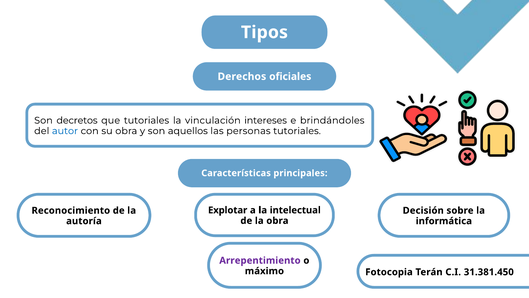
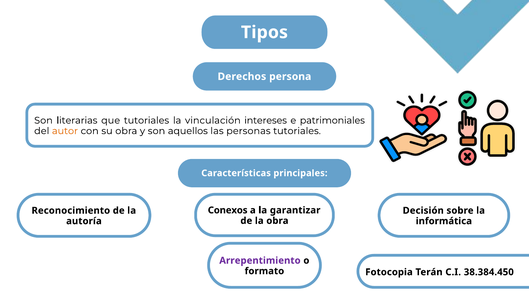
oficiales: oficiales -> persona (290, 76)
decretos: decretos -> literarias (77, 120)
brindándoles: brindándoles -> patrimoniales (332, 120)
autor colour: blue -> orange (65, 131)
Explotar: Explotar -> Conexos (228, 210)
intelectual: intelectual -> garantizar (295, 210)
máximo: máximo -> formato (264, 271)
31.381.450: 31.381.450 -> 38.384.450 (489, 272)
